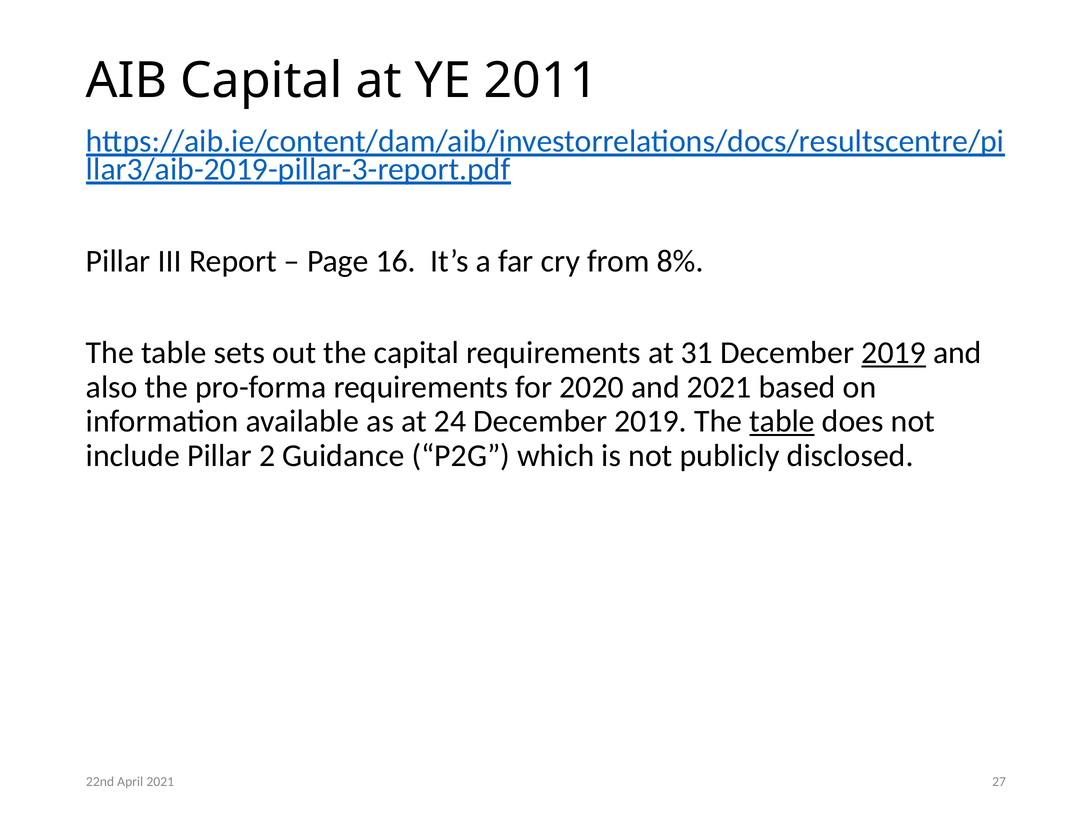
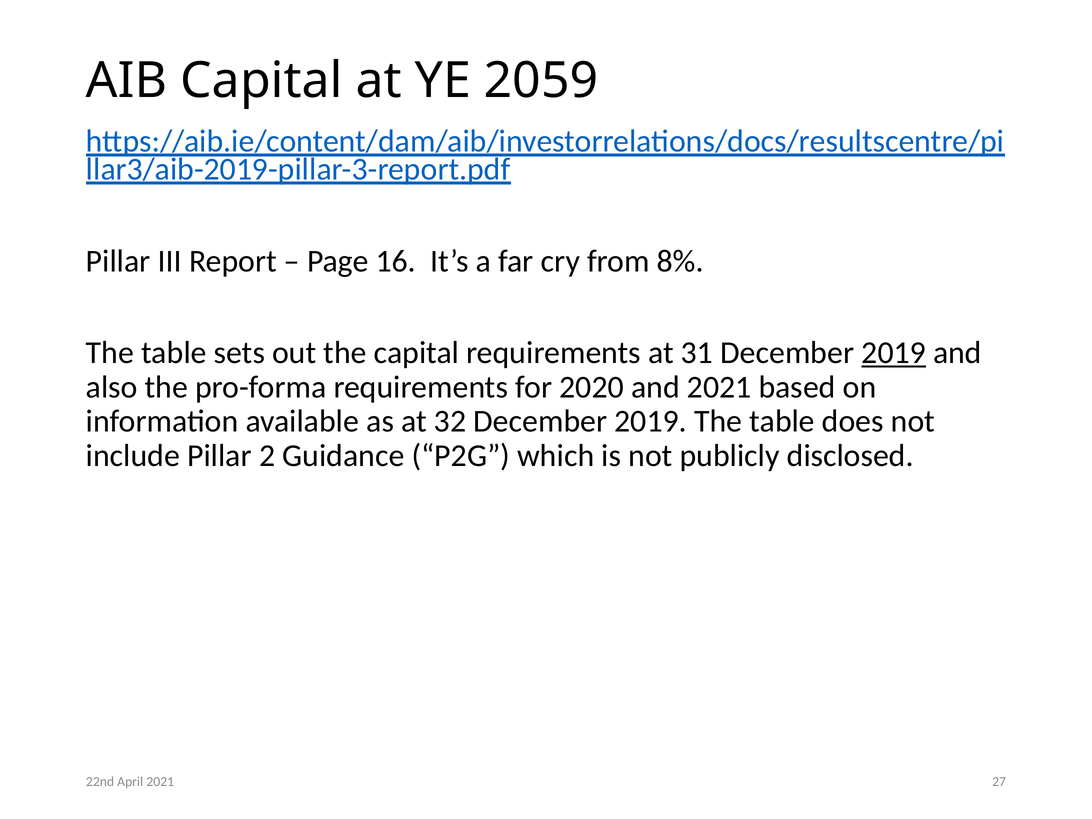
2011: 2011 -> 2059 (541, 81)
24: 24 -> 32 (450, 421)
table underline: present -> none (782, 421)
